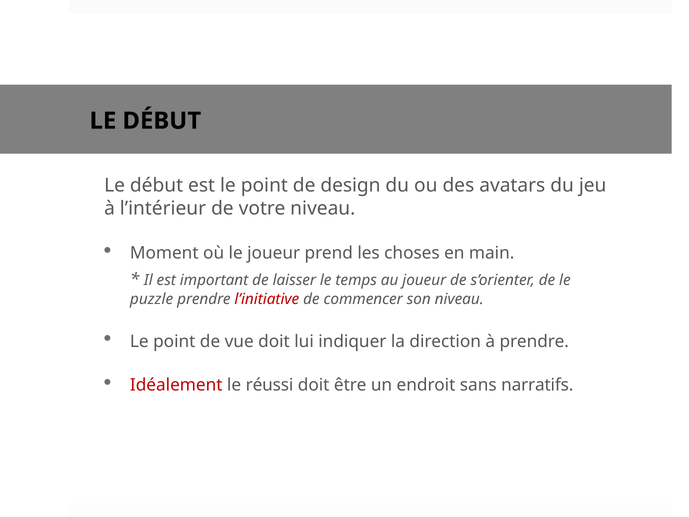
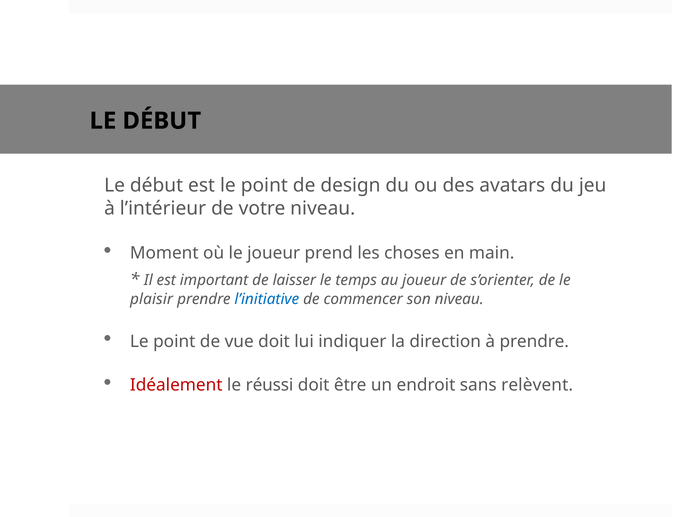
puzzle: puzzle -> plaisir (152, 299)
l’initiative colour: red -> blue (267, 299)
narratifs: narratifs -> relèvent (537, 385)
